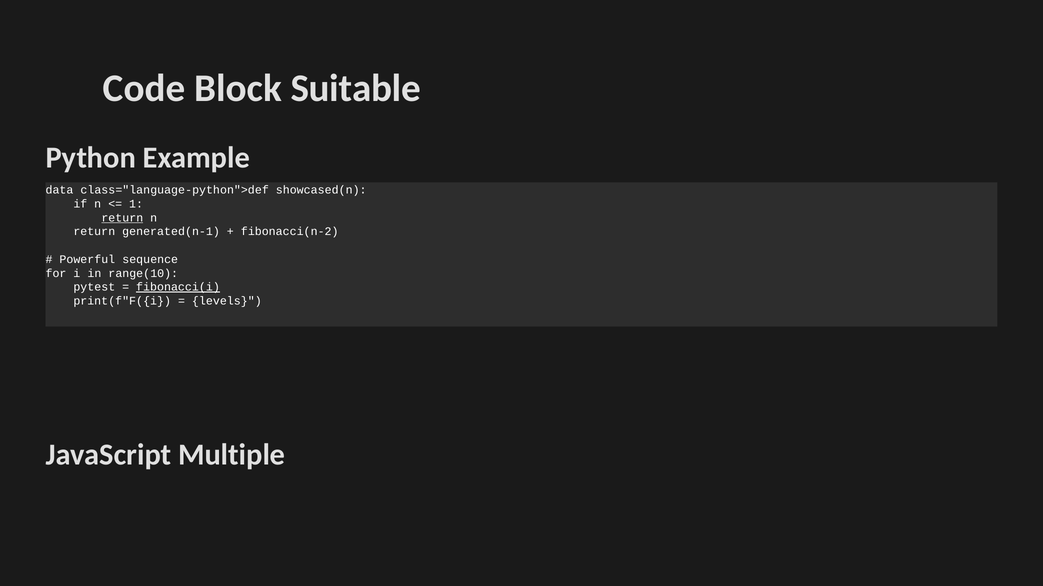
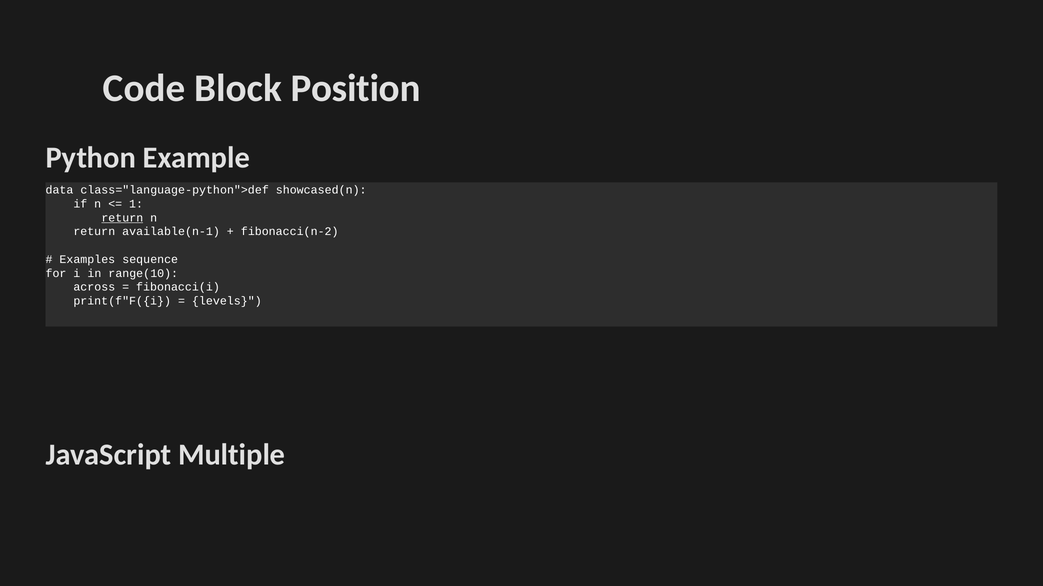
Suitable: Suitable -> Position (356, 88)
generated(n-1: generated(n-1 -> available(n-1 (171, 232)
Powerful: Powerful -> Examples (87, 260)
pytest: pytest -> across (94, 287)
fibonacci(i underline: present -> none (178, 287)
